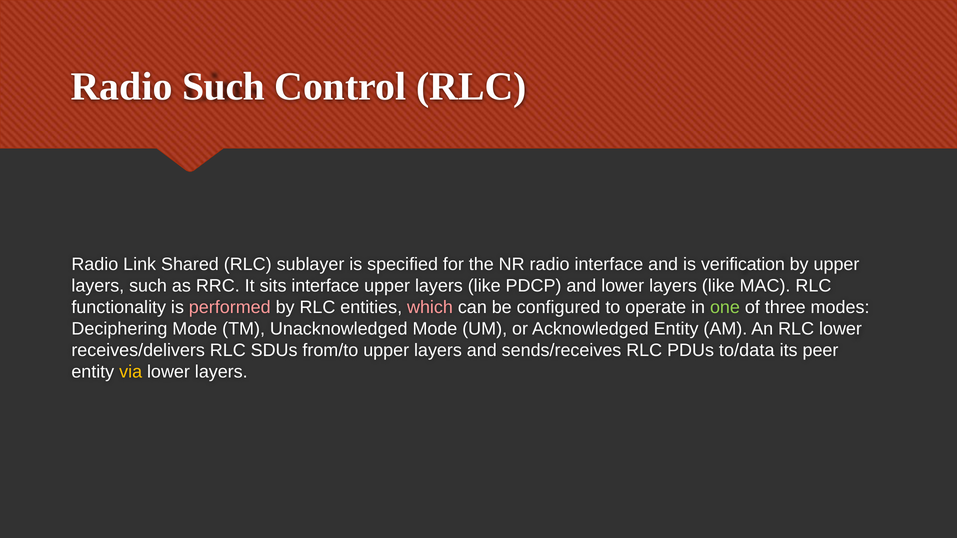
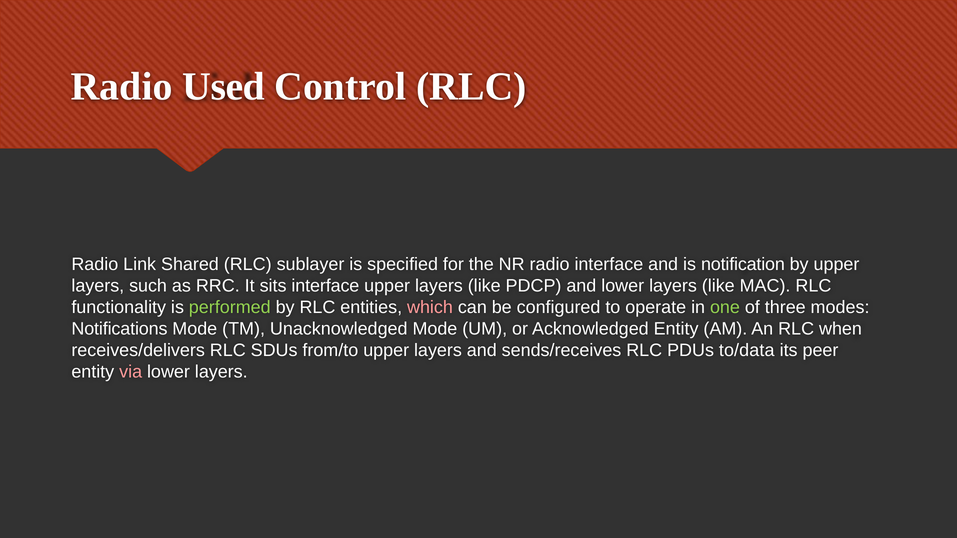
Radio Such: Such -> Used (224, 87)
verification: verification -> notification (743, 265)
performed colour: pink -> light green (230, 308)
Deciphering: Deciphering -> Notifications (119, 329)
RLC lower: lower -> when (840, 329)
via colour: yellow -> pink (131, 372)
